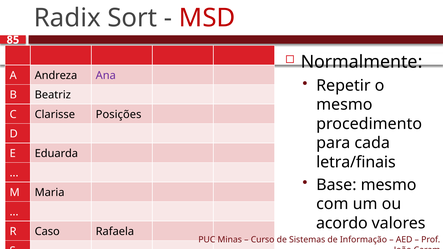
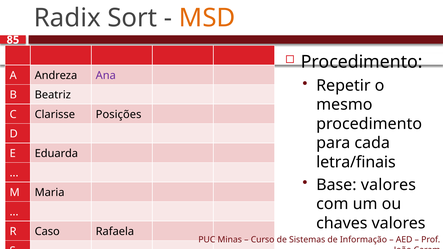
MSD colour: red -> orange (207, 18)
Normalmente: Normalmente -> Procedimento (362, 62)
Base mesmo: mesmo -> valores (388, 185)
acordo: acordo -> chaves (342, 223)
